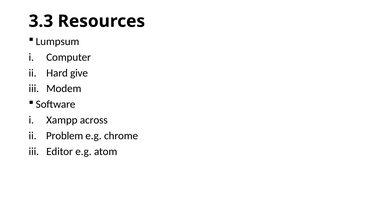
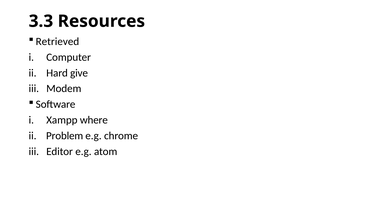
Lumpsum: Lumpsum -> Retrieved (57, 42)
across: across -> where (94, 120)
